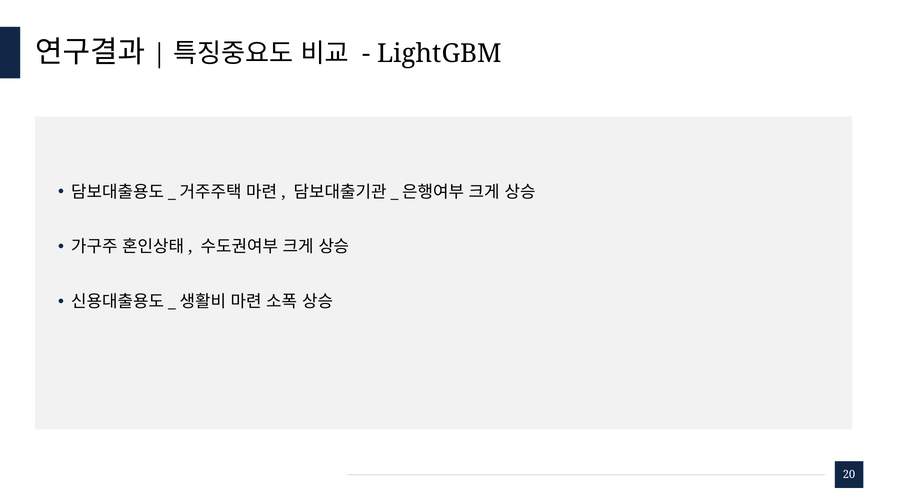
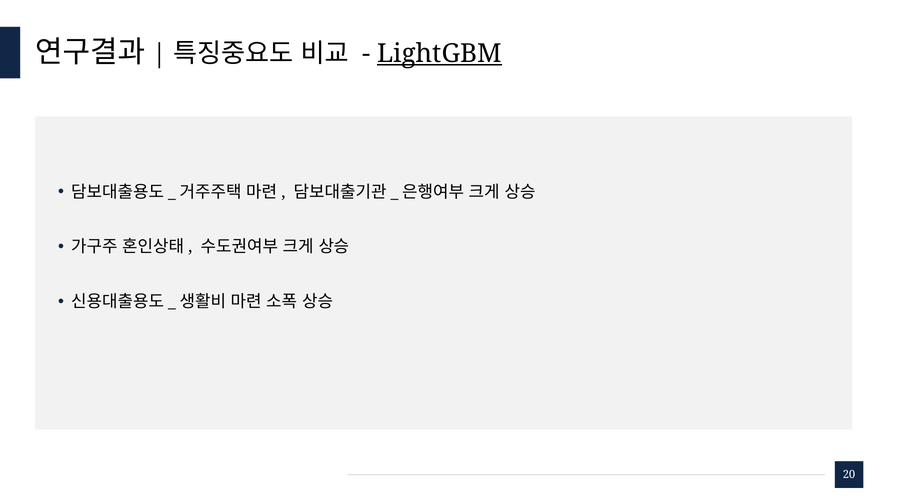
LightGBM underline: none -> present (439, 54)
